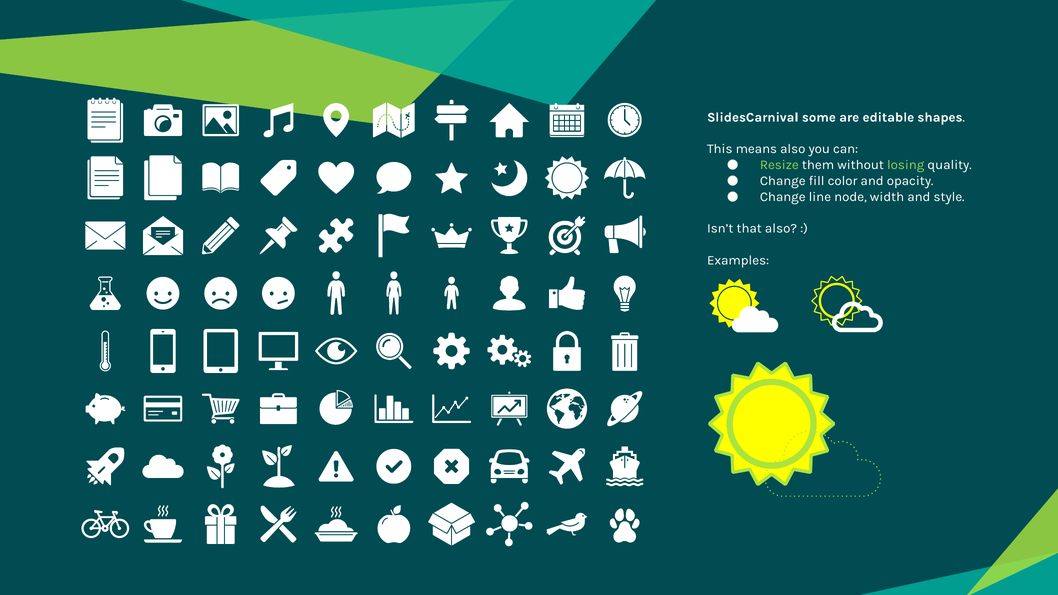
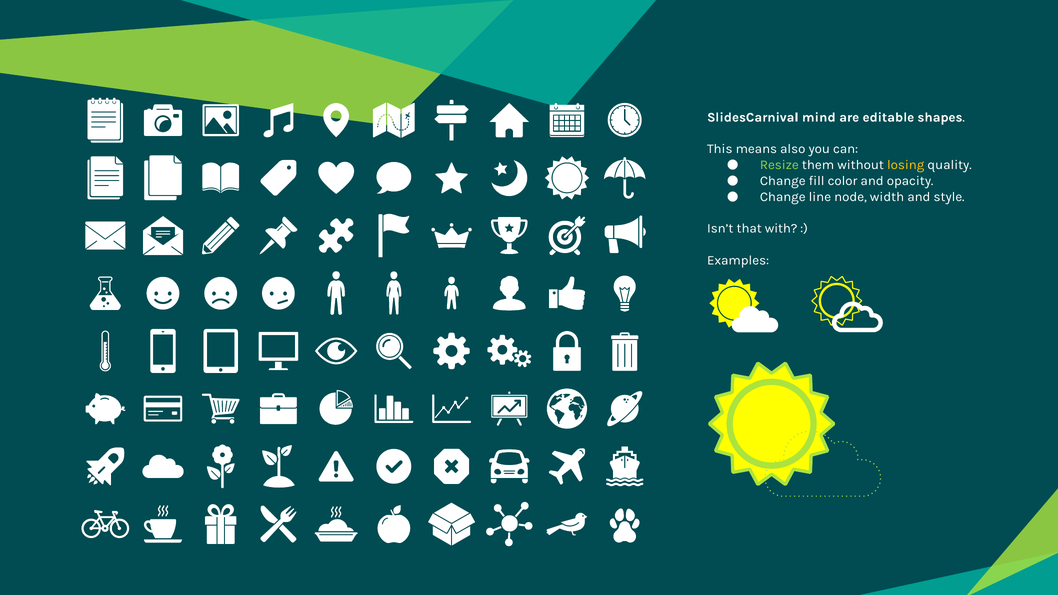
some: some -> mind (819, 117)
losing colour: light green -> yellow (906, 165)
that also: also -> with (781, 229)
